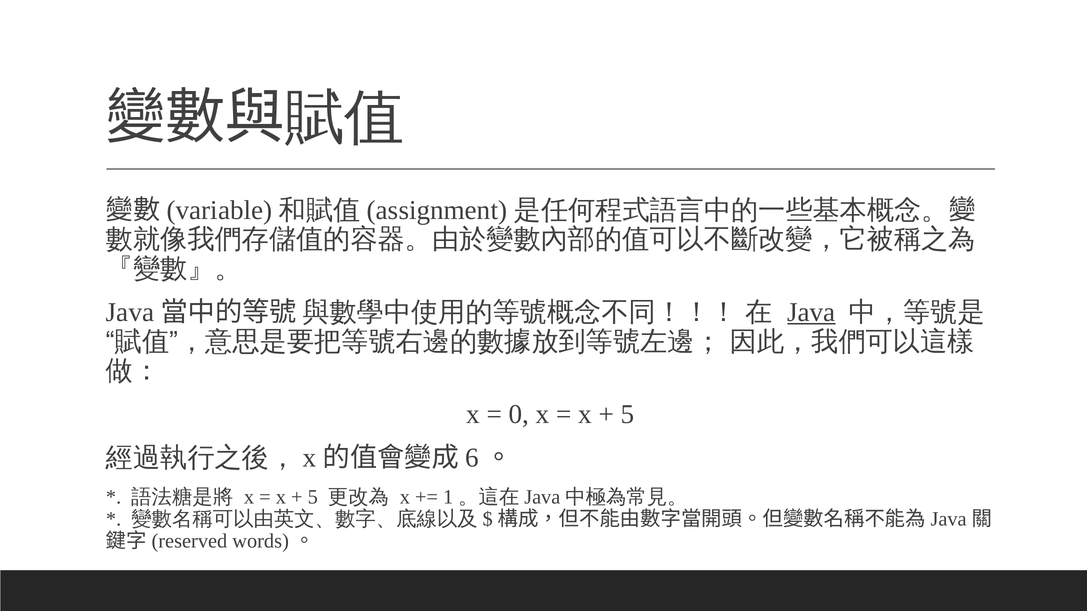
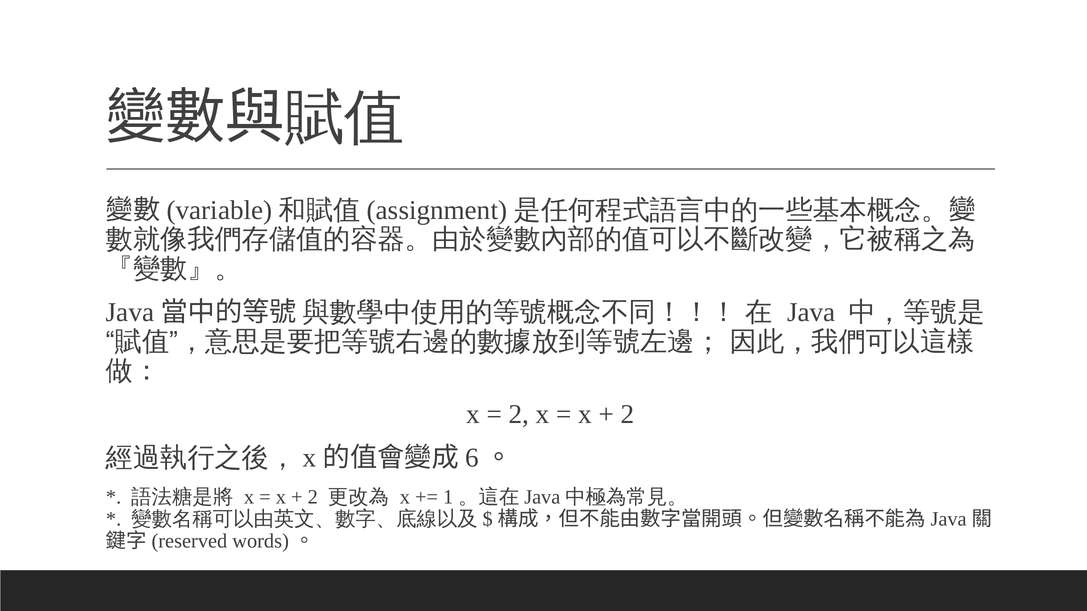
Java underline: present -> none (811, 312)
0: 0 -> 2 (519, 415)
5: 5 -> 2 (628, 415)
5: 5 -> 2 (313, 497)
